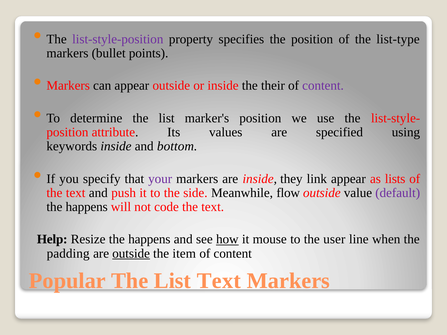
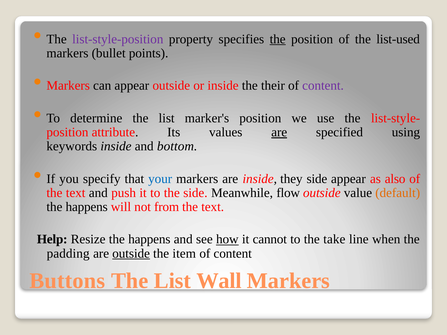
the underline: none -> present (278, 39)
list-type: list-type -> list-used (398, 39)
are underline: none -> present (279, 132)
your colour: purple -> blue (160, 179)
they link: link -> side (317, 179)
lists: lists -> also (395, 179)
default colour: purple -> orange (398, 193)
code: code -> from (167, 207)
mouse: mouse -> cannot (270, 240)
user: user -> take (334, 240)
Popular: Popular -> Buttons (67, 281)
List Text: Text -> Wall (219, 281)
